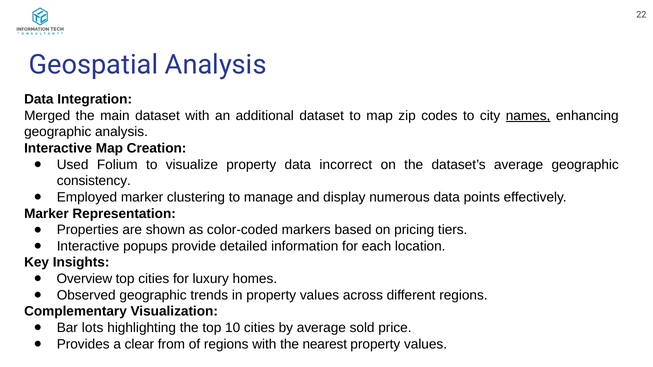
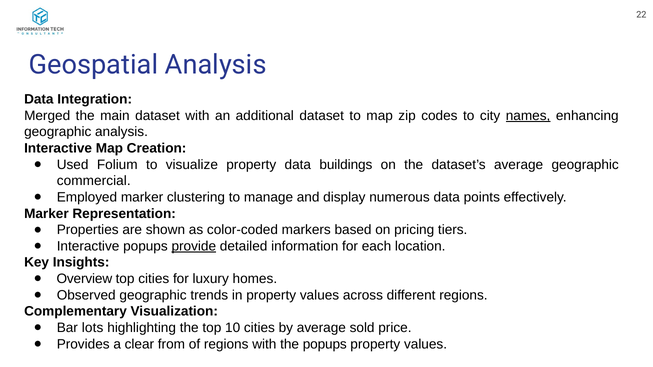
incorrect: incorrect -> buildings (346, 165)
consistency: consistency -> commercial (94, 181)
provide underline: none -> present (194, 246)
the nearest: nearest -> popups (325, 344)
